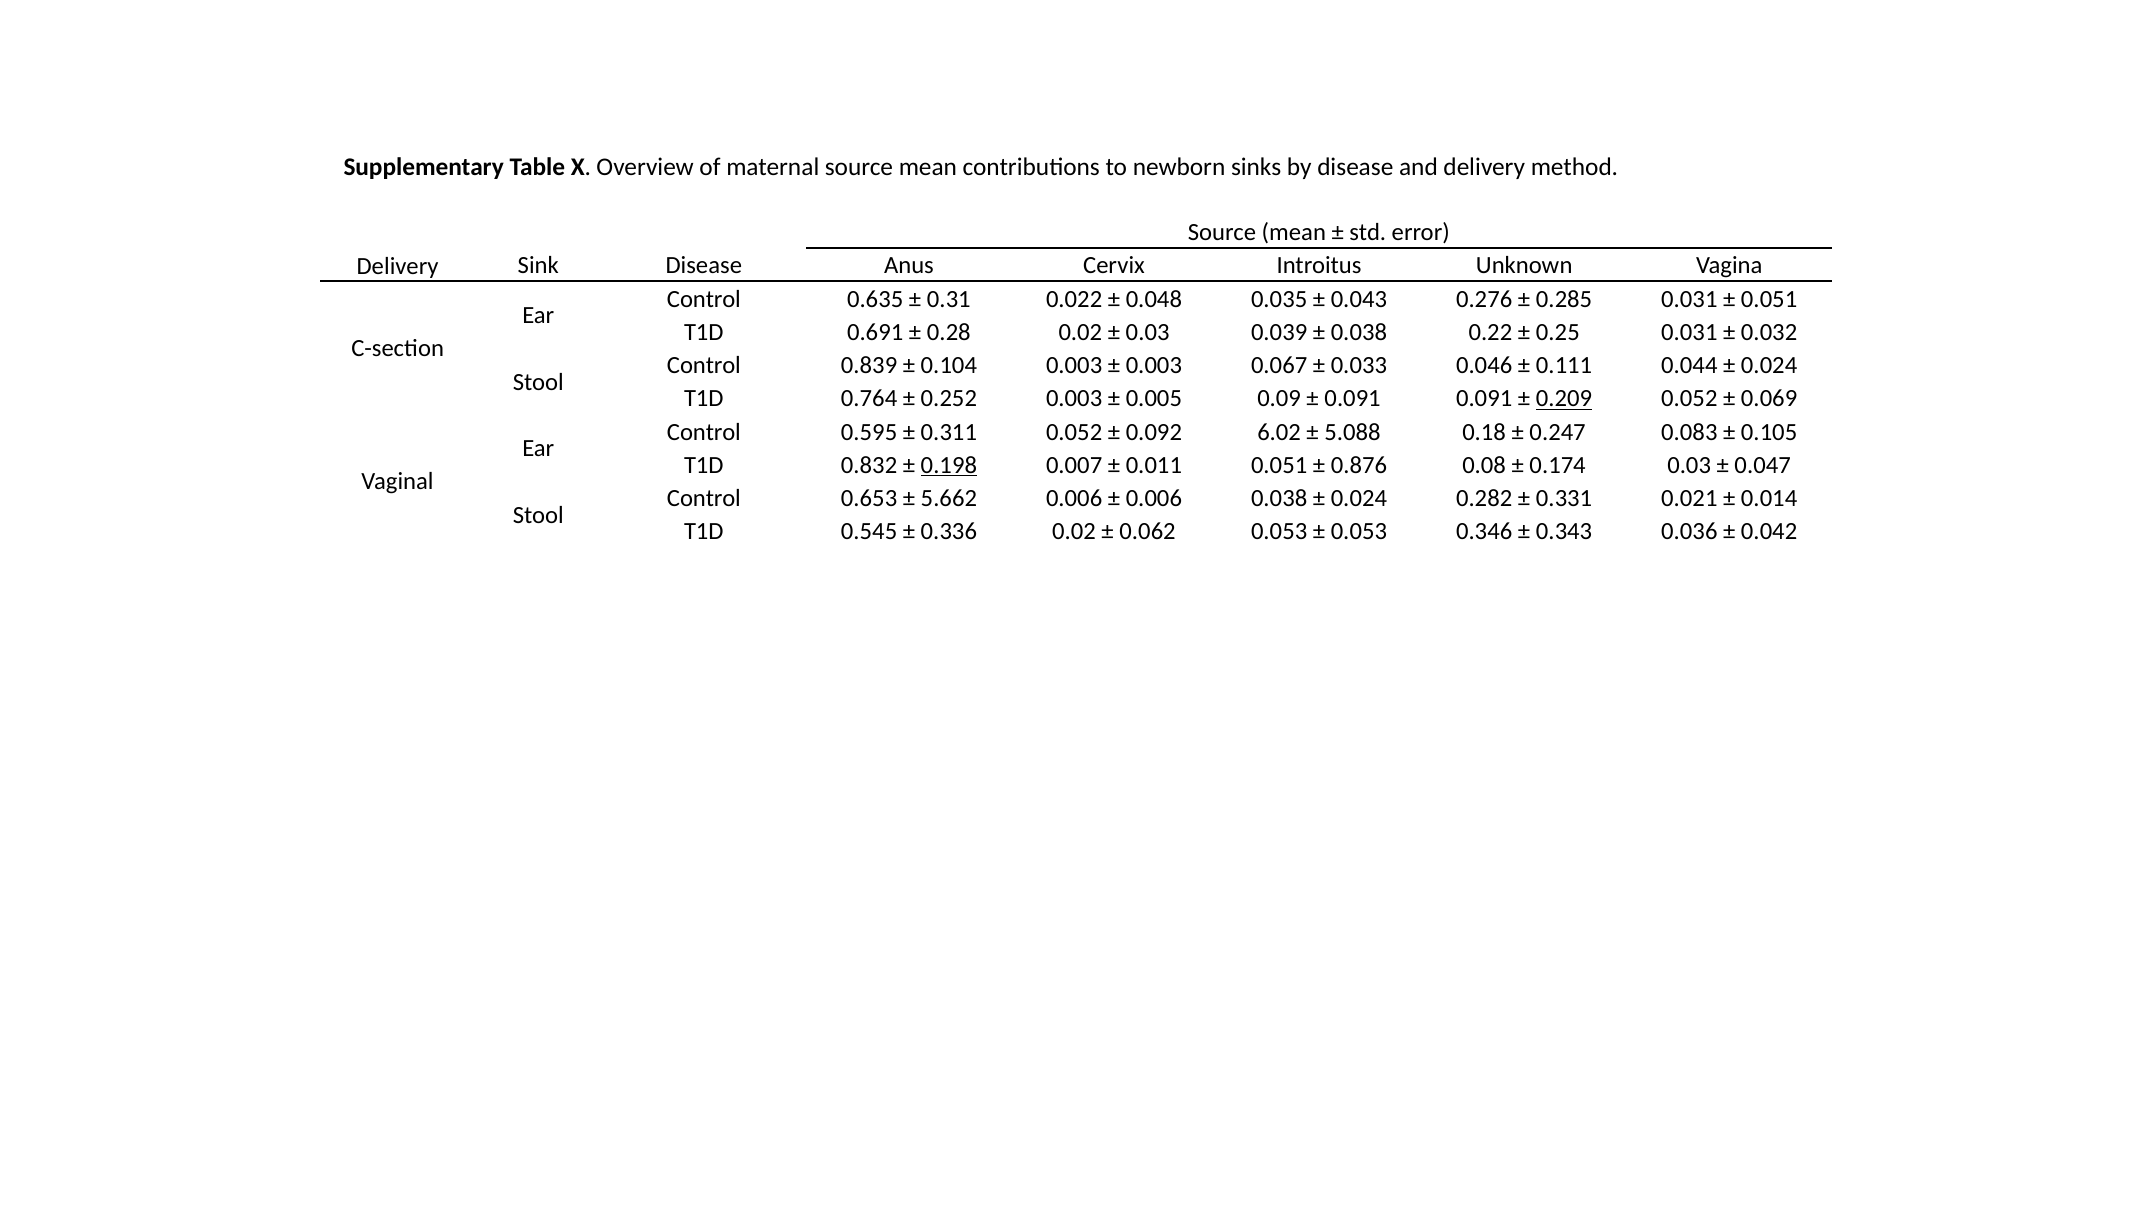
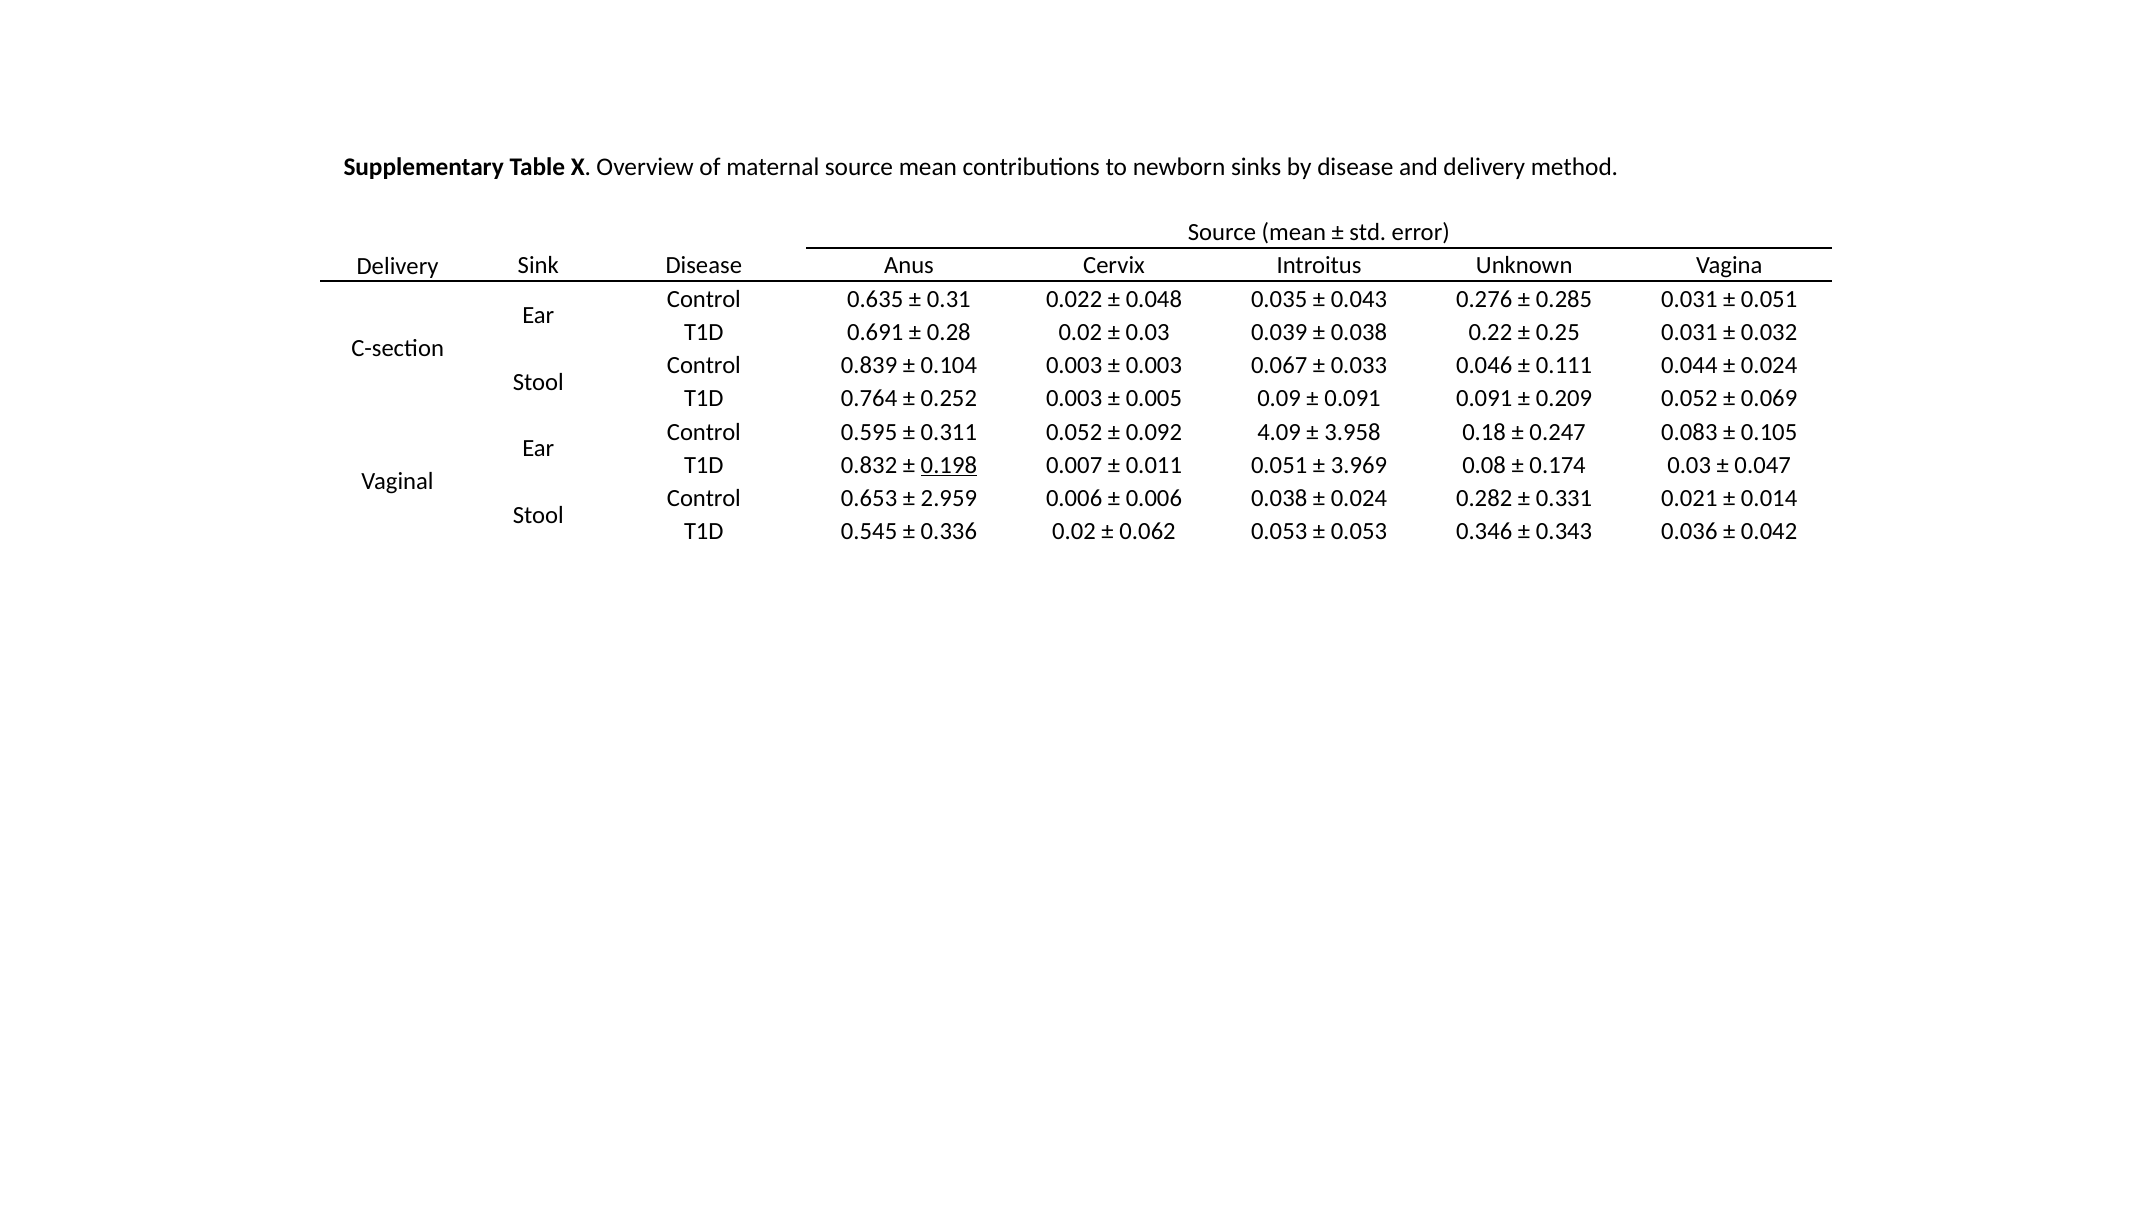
0.209 underline: present -> none (1564, 398)
6.02: 6.02 -> 4.09 (1279, 432)
5.088: 5.088 -> 3.958 (1353, 432)
0.876: 0.876 -> 3.969 (1359, 465)
5.662: 5.662 -> 2.959 (949, 498)
